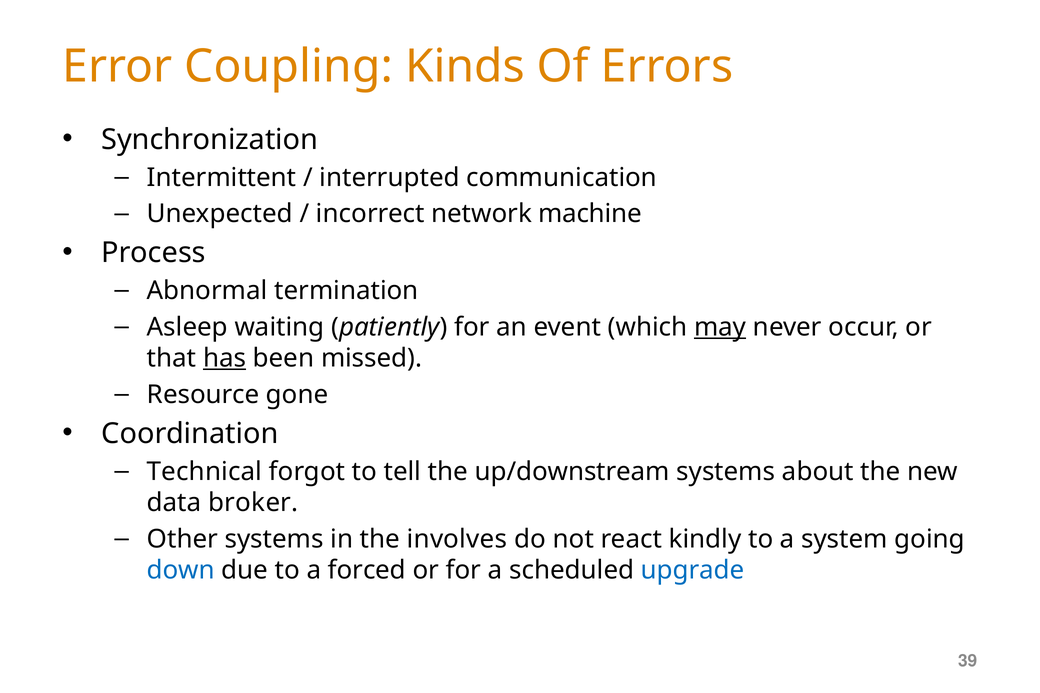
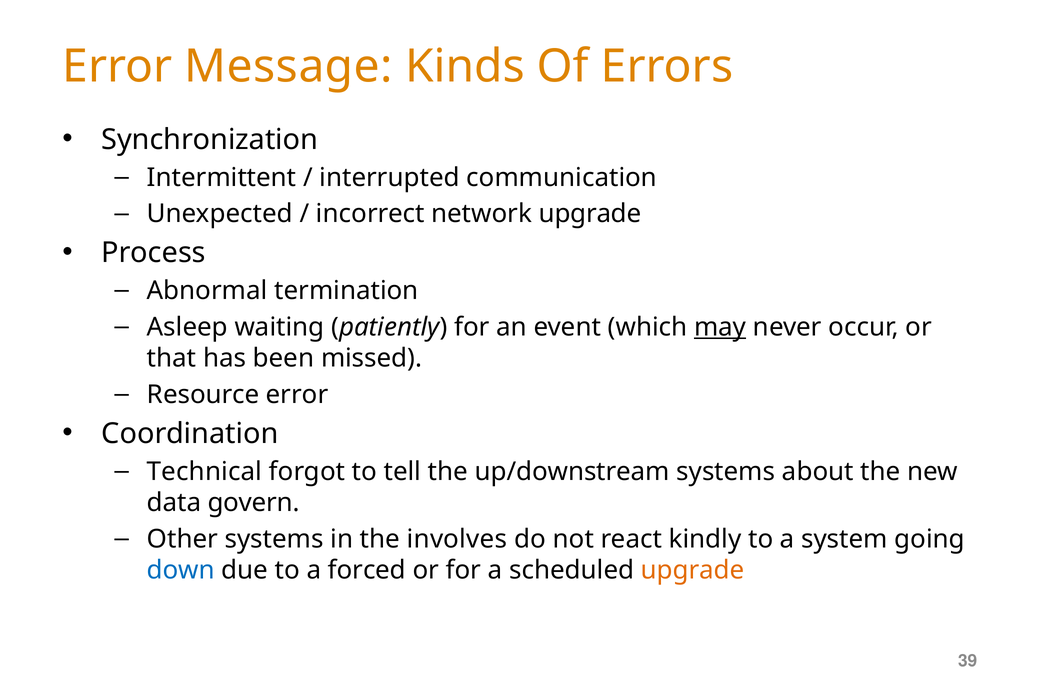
Coupling: Coupling -> Message (289, 66)
network machine: machine -> upgrade (590, 214)
has underline: present -> none (225, 358)
Resource gone: gone -> error (297, 395)
broker: broker -> govern (254, 503)
upgrade colour: blue -> orange (693, 570)
